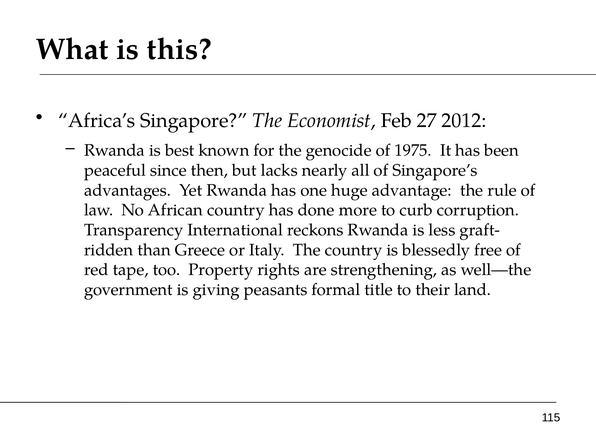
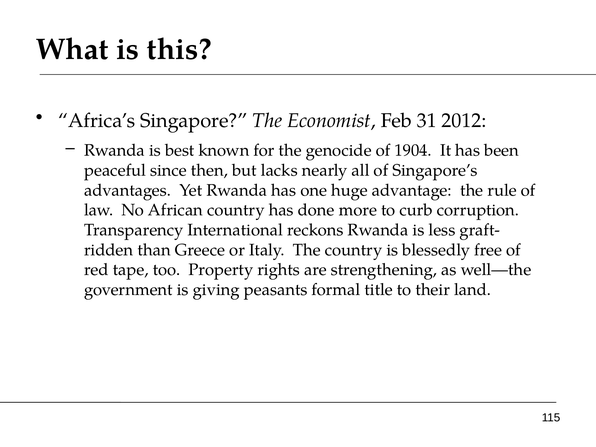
27: 27 -> 31 (427, 121)
1975: 1975 -> 1904 (413, 151)
